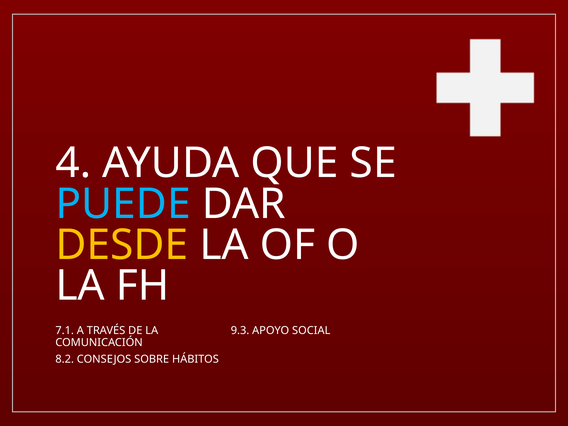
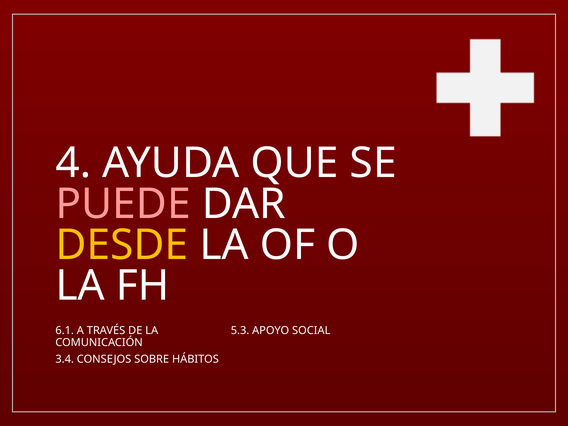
PUEDE colour: light blue -> pink (123, 204)
7.1: 7.1 -> 6.1 (65, 331)
9.3: 9.3 -> 5.3 (240, 331)
8.2: 8.2 -> 3.4 (65, 359)
